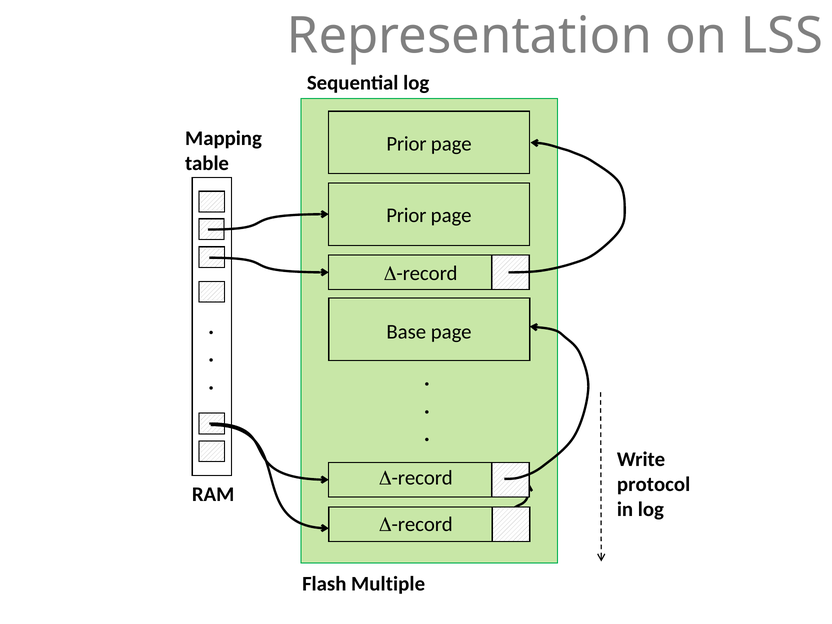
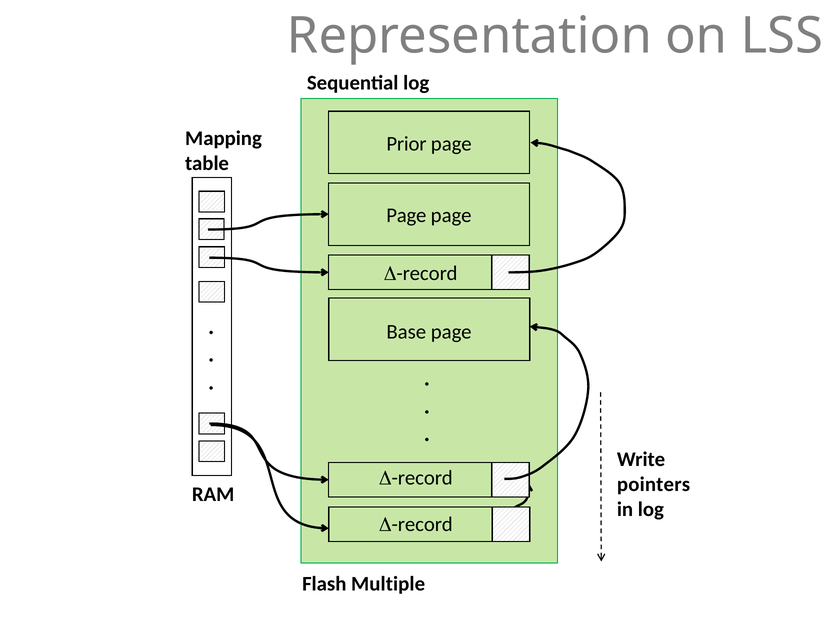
Prior: Prior -> Page (406, 215)
protocol: protocol -> pointers (654, 484)
